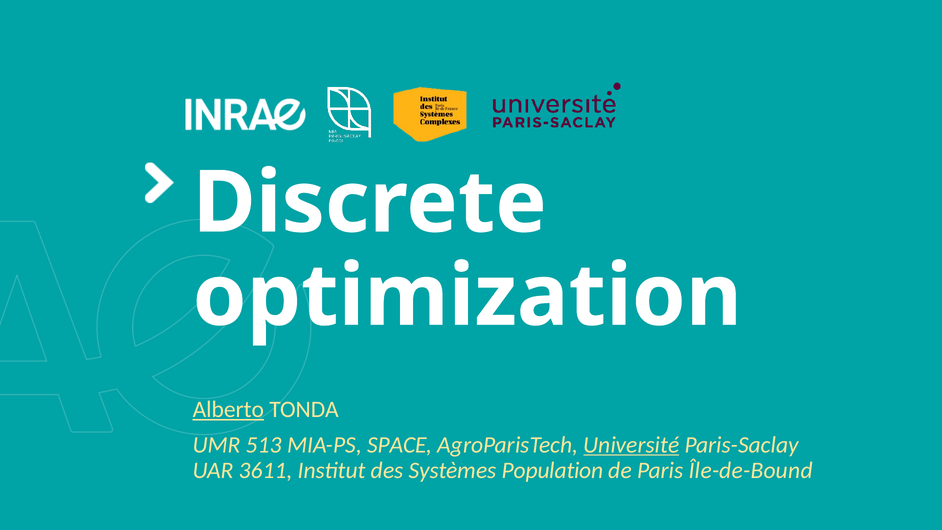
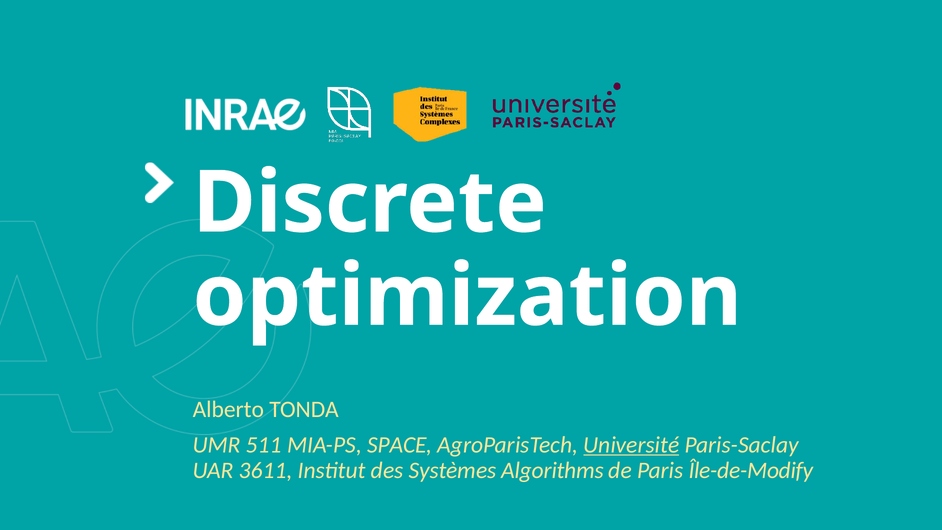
Alberto underline: present -> none (228, 410)
513: 513 -> 511 (264, 445)
Population: Population -> Algorithms (553, 470)
Île-de-Bound: Île-de-Bound -> Île-de-Modify (751, 470)
